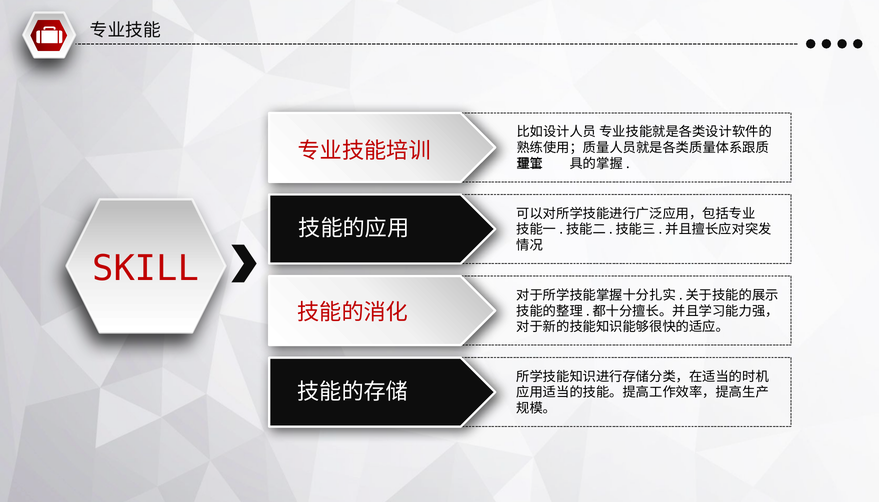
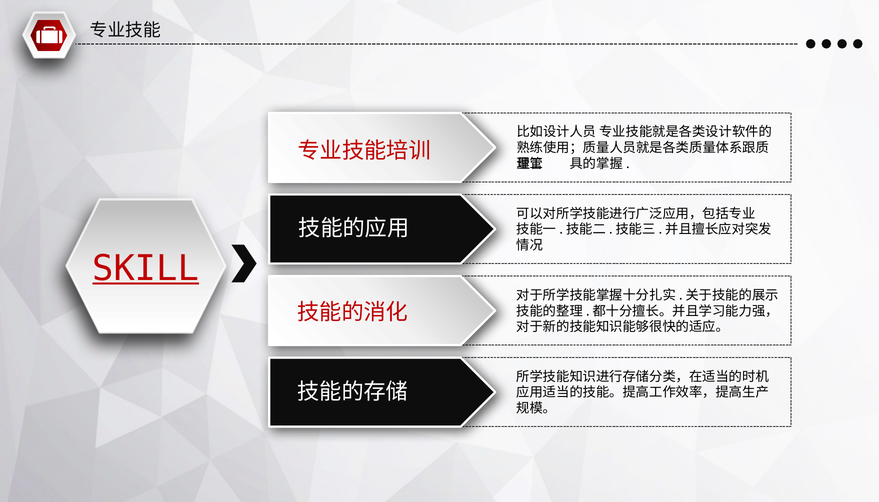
SKILL underline: none -> present (146, 268)
